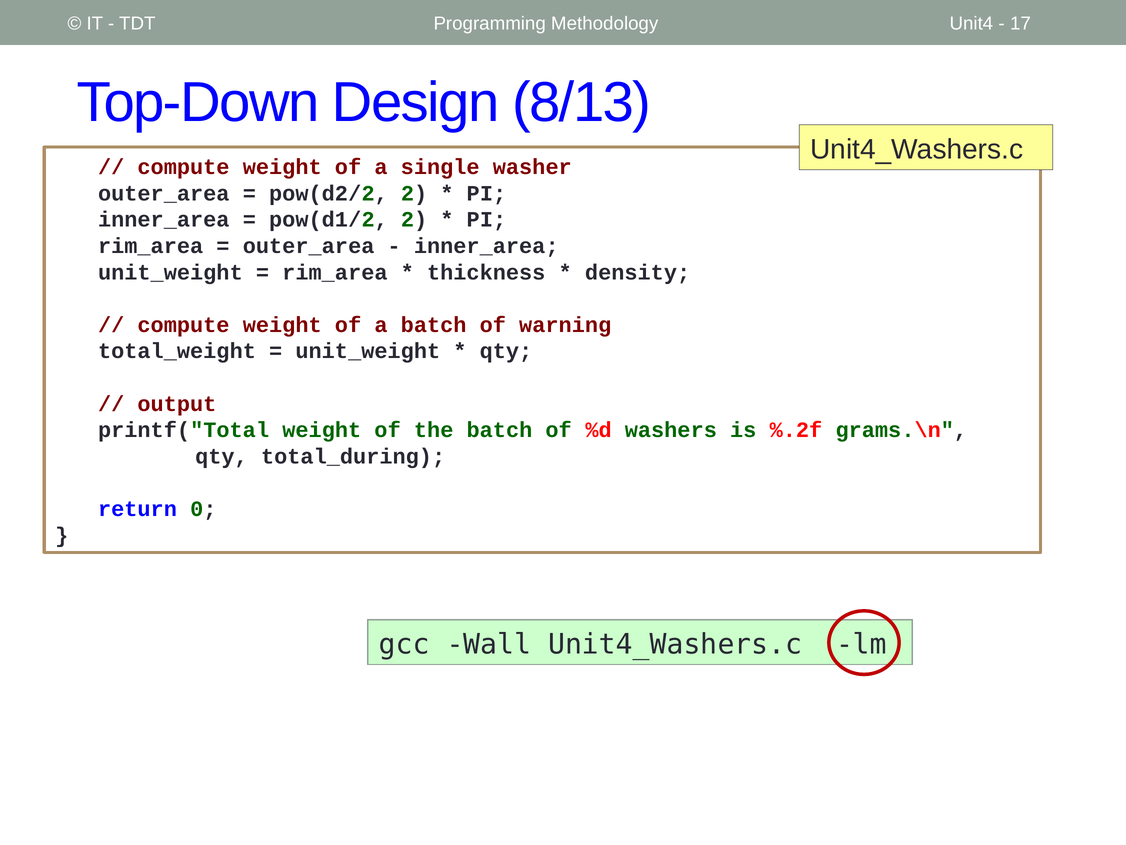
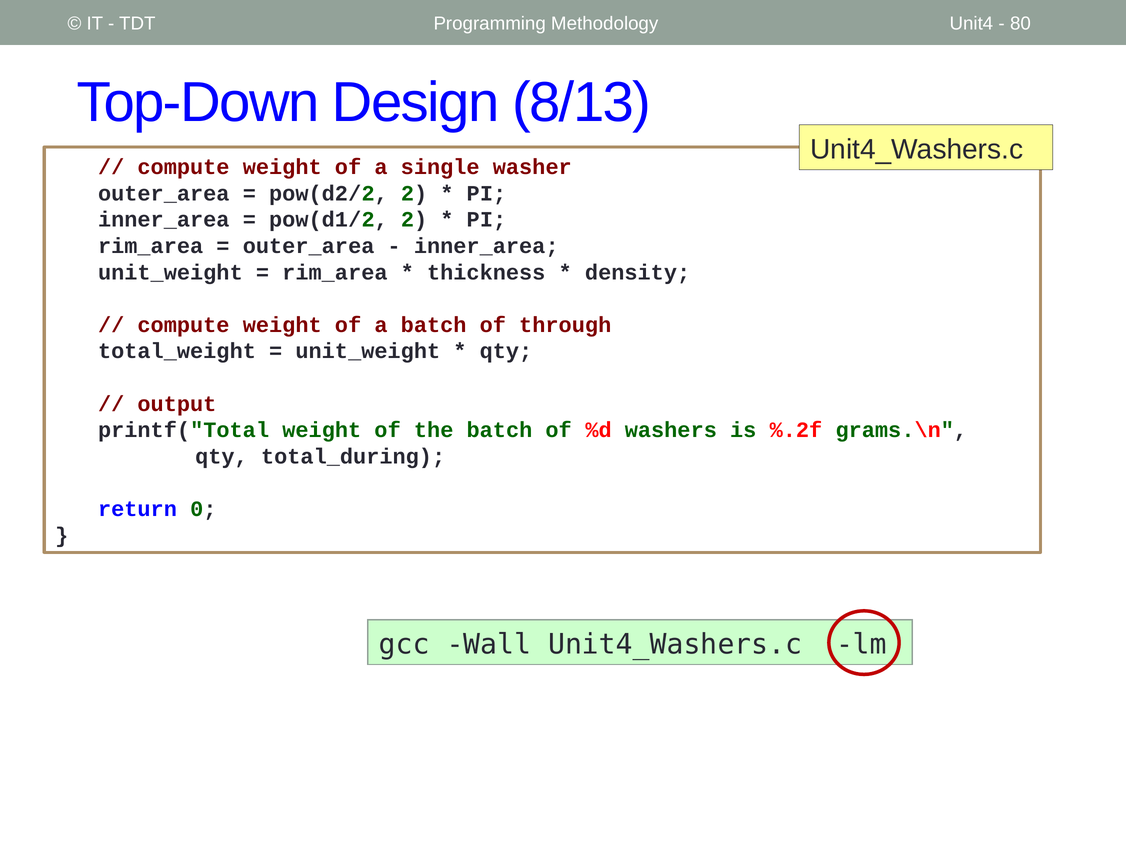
17: 17 -> 80 (1020, 24)
warning: warning -> through (565, 325)
